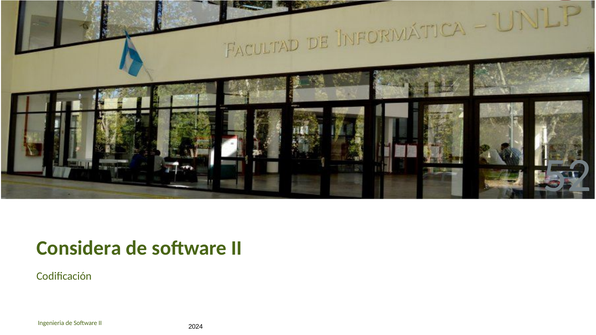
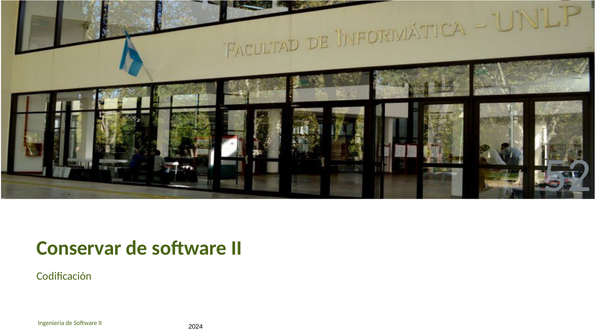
Considera: Considera -> Conservar (79, 248)
